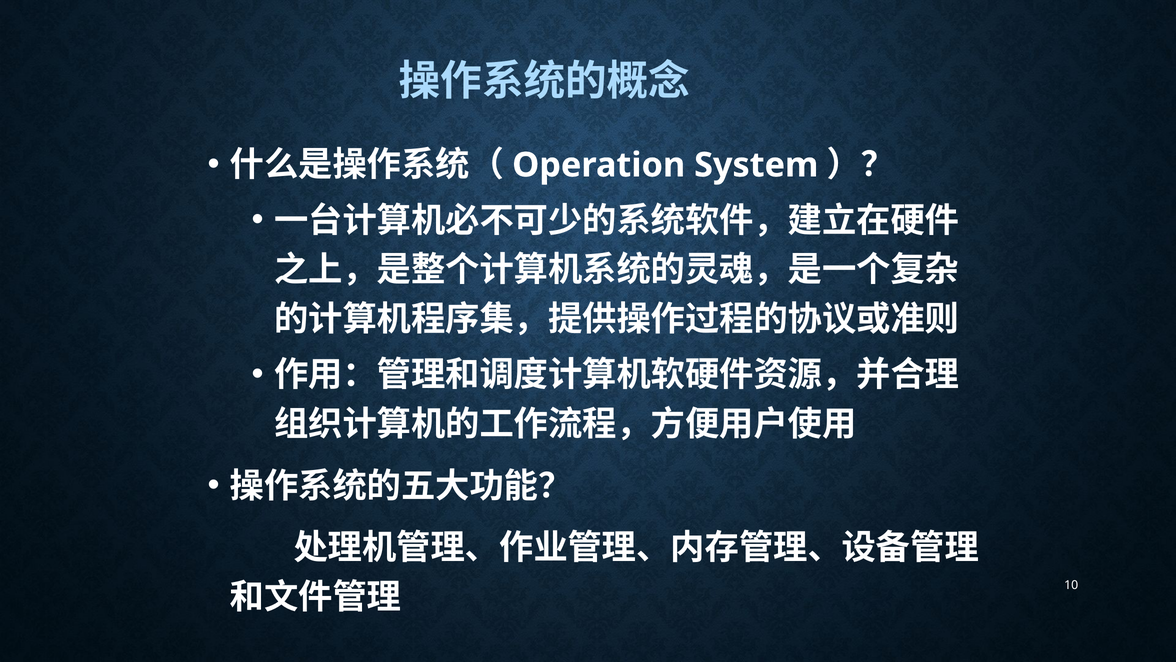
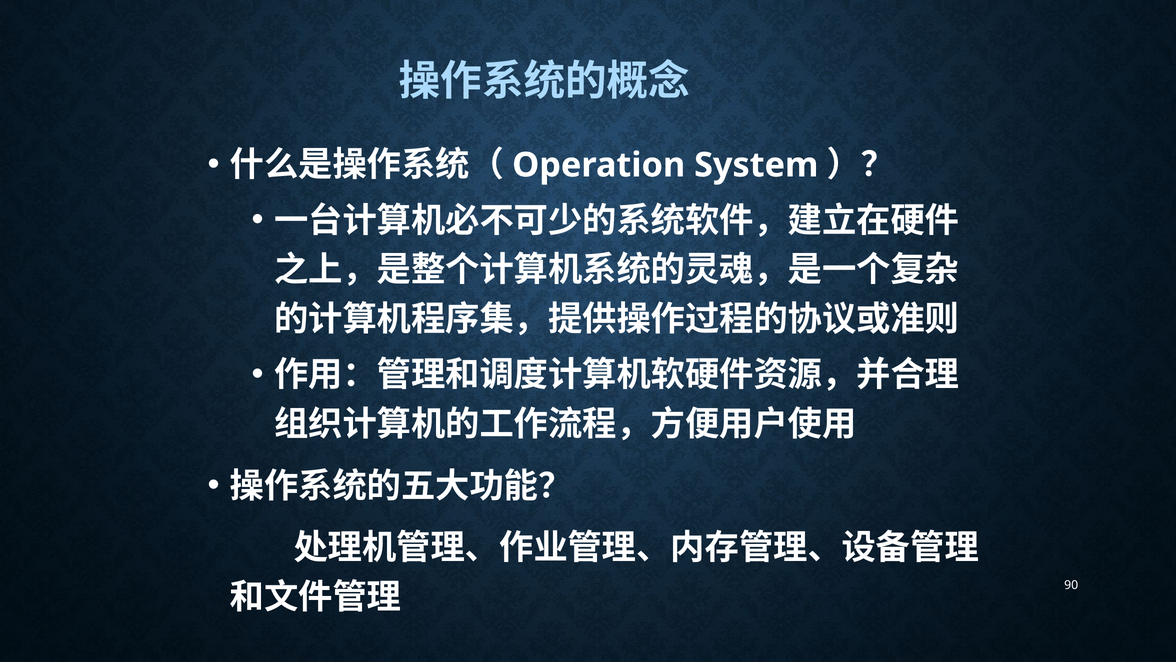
10: 10 -> 90 (1071, 585)
